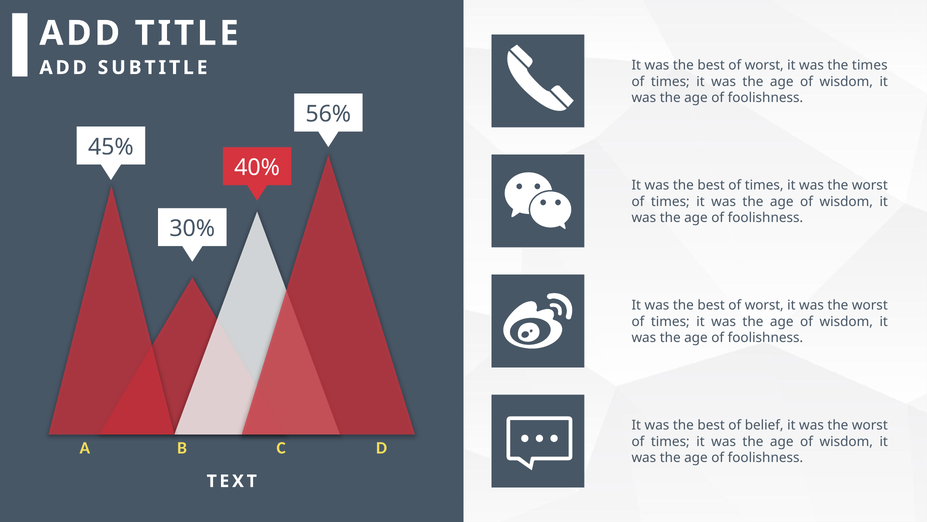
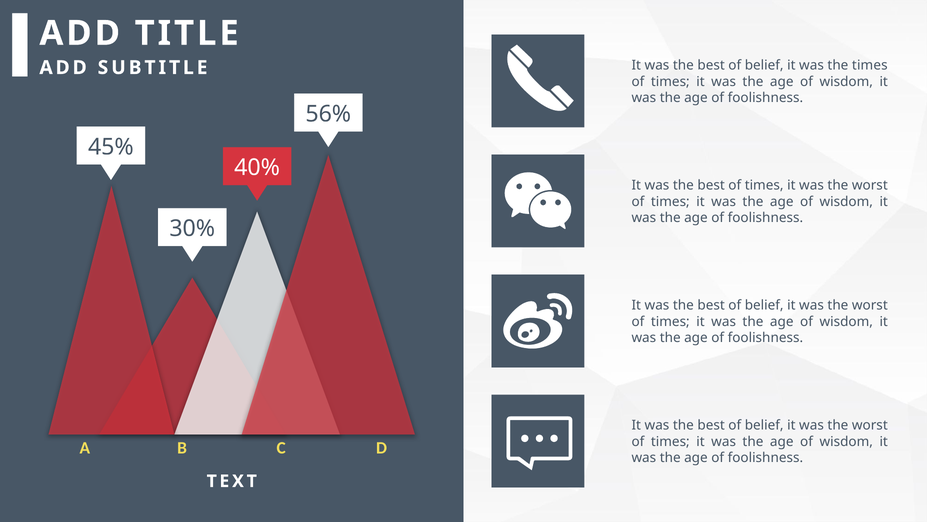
worst: worst -> belief (764, 65)
worst: worst -> belief (764, 305)
